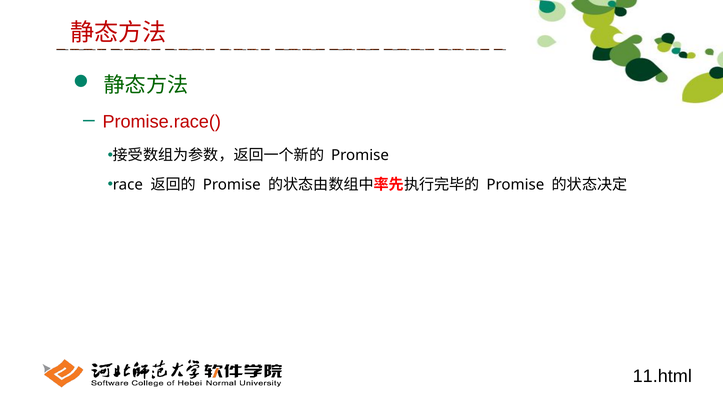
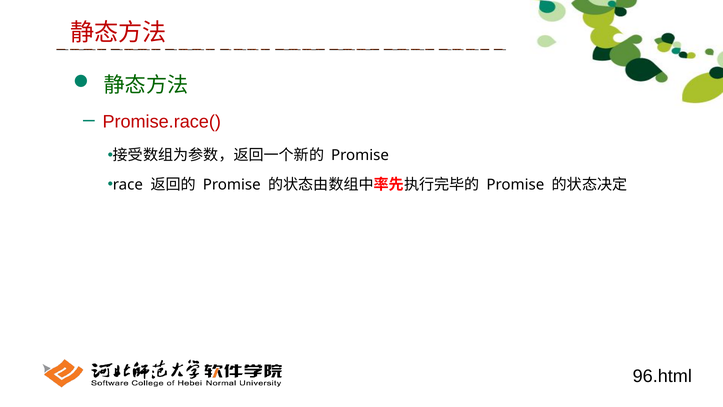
11.html: 11.html -> 96.html (662, 376)
